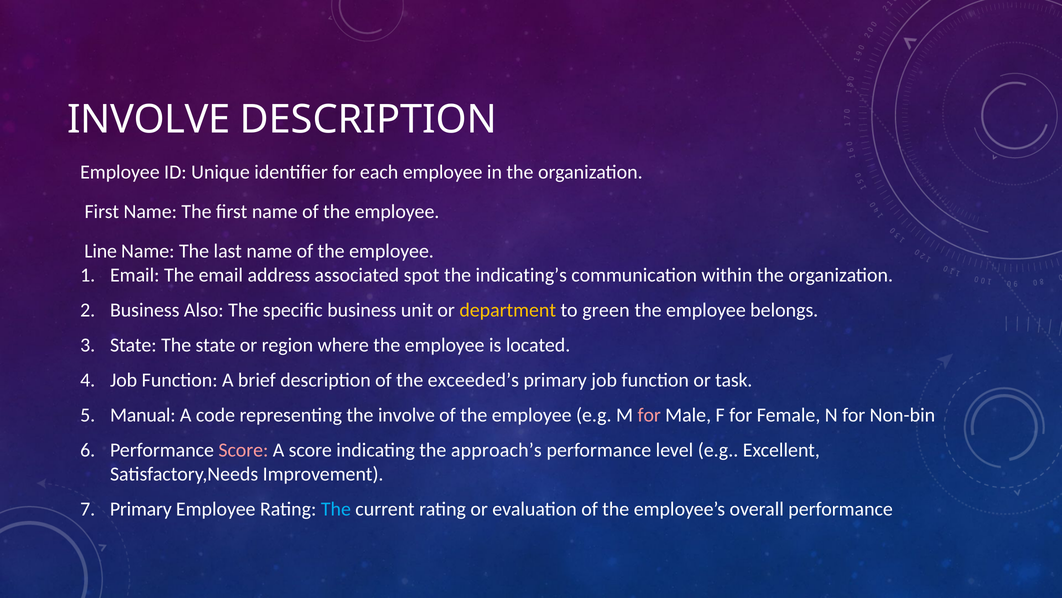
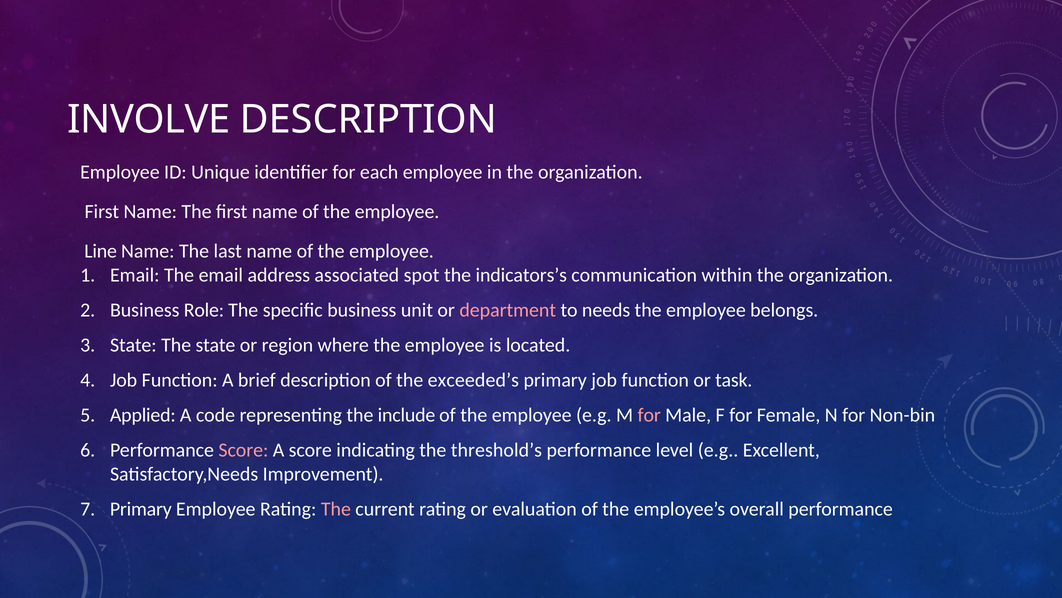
indicating’s: indicating’s -> indicators’s (521, 275)
Also: Also -> Role (204, 310)
department colour: yellow -> pink (508, 310)
green: green -> needs (606, 310)
Manual: Manual -> Applied (143, 415)
the involve: involve -> include (406, 415)
approach’s: approach’s -> threshold’s (496, 450)
The colour: light blue -> pink (336, 509)
